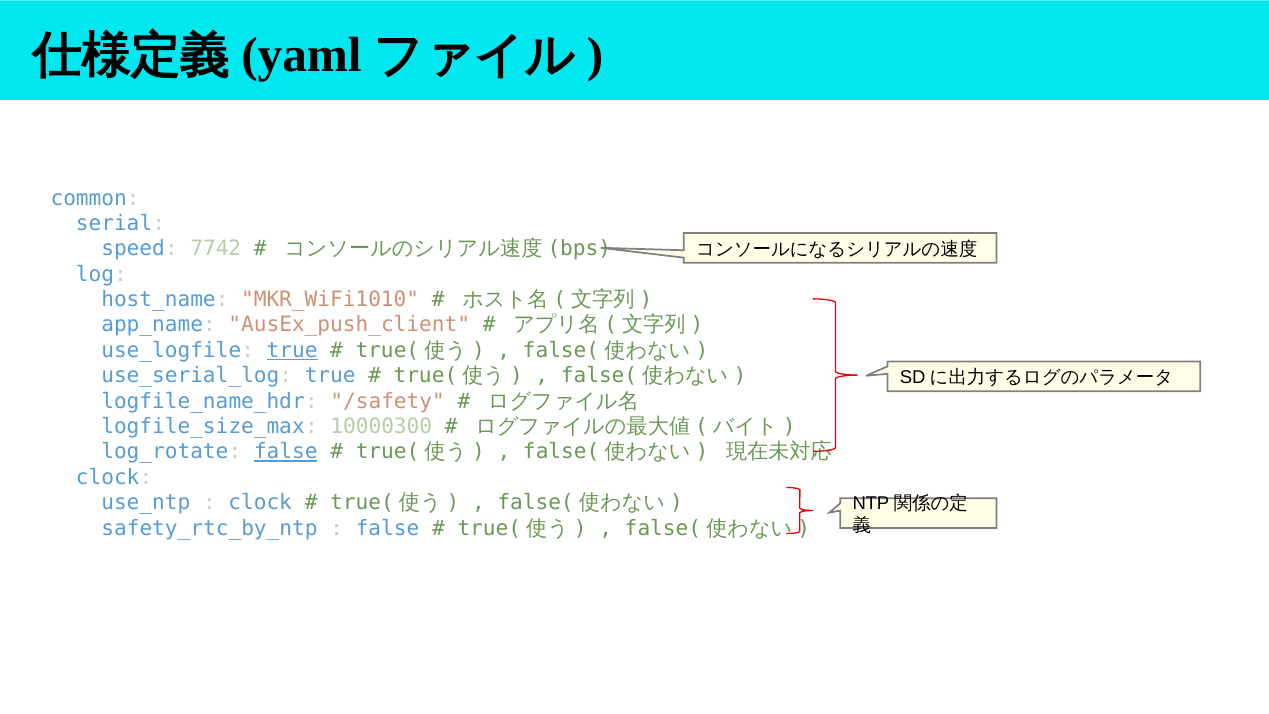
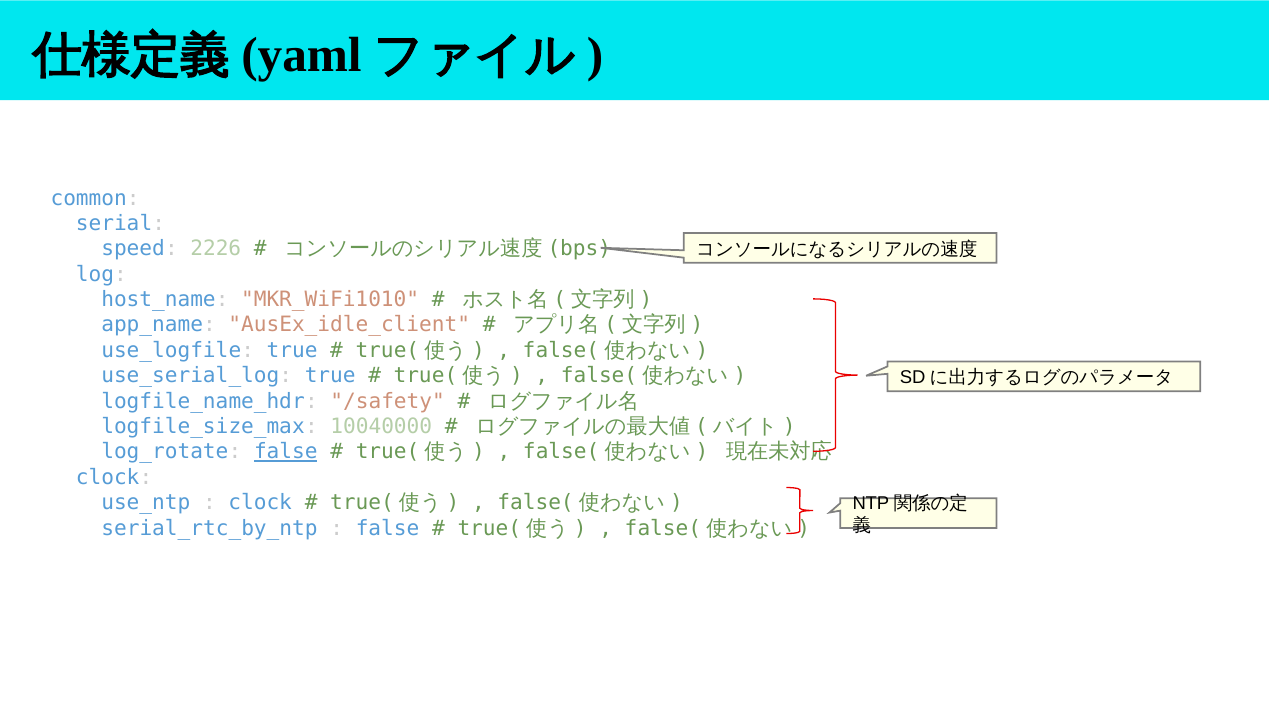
7742: 7742 -> 2226 (216, 249)
AusEx_push_client: AusEx_push_client -> AusEx_idle_client (349, 325)
true underline: present -> none (292, 350)
10000300: 10000300 -> 10040000 (381, 426)
safety_rtc_by_ntp: safety_rtc_by_ntp -> serial_rtc_by_ntp (209, 528)
